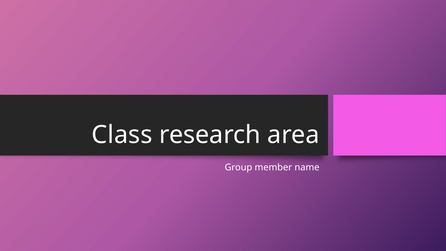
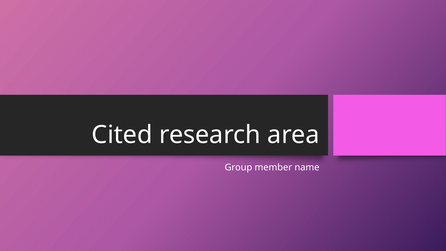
Class: Class -> Cited (122, 135)
